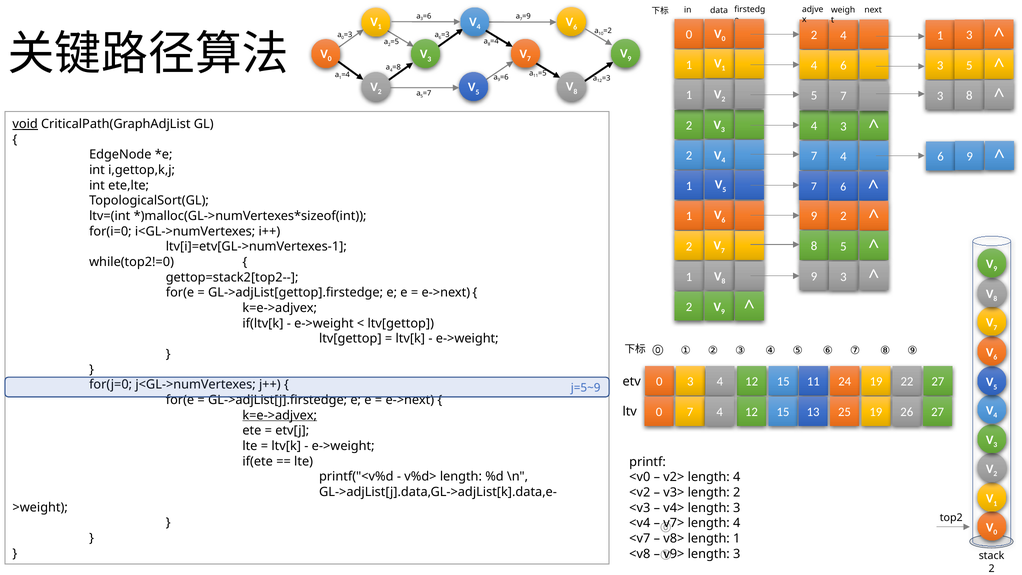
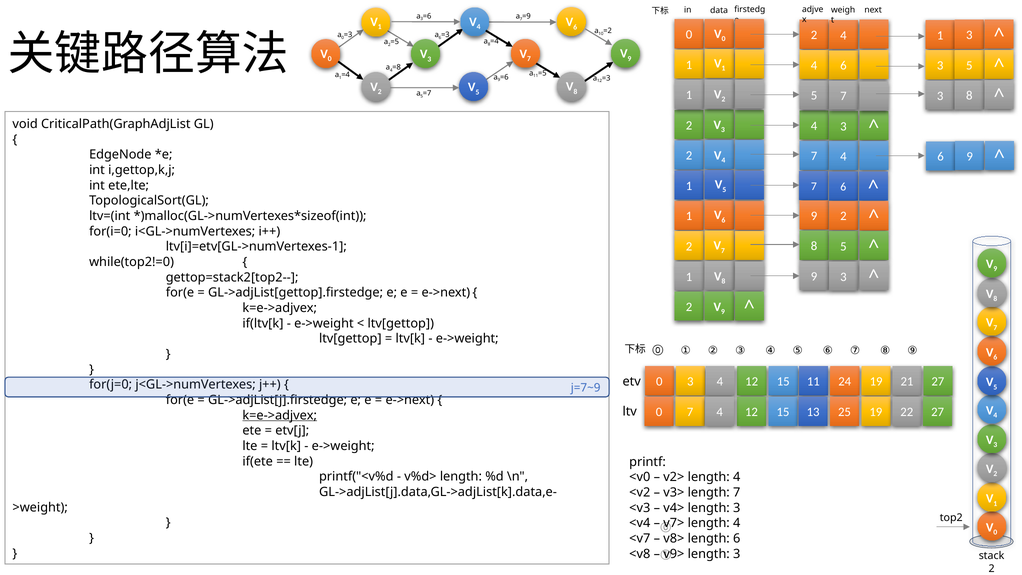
void underline: present -> none (25, 124)
22: 22 -> 21 (907, 382)
j=5~9: j=5~9 -> j=7~9 (586, 388)
26: 26 -> 22 (907, 412)
length 2: 2 -> 7 (737, 492)
length 1: 1 -> 6 (737, 538)
